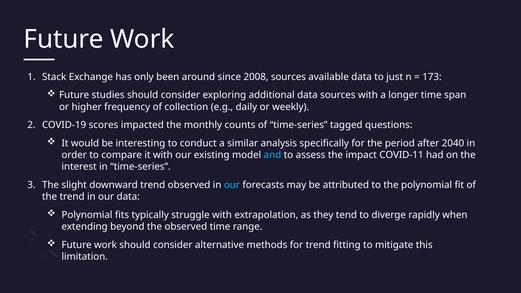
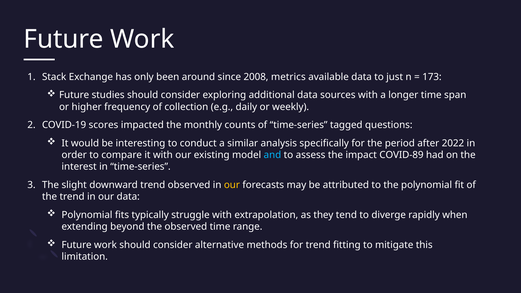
2008 sources: sources -> metrics (288, 77)
2040: 2040 -> 2022 (453, 143)
COVID-11: COVID-11 -> COVID-89 (401, 155)
our colour: light blue -> yellow (232, 185)
